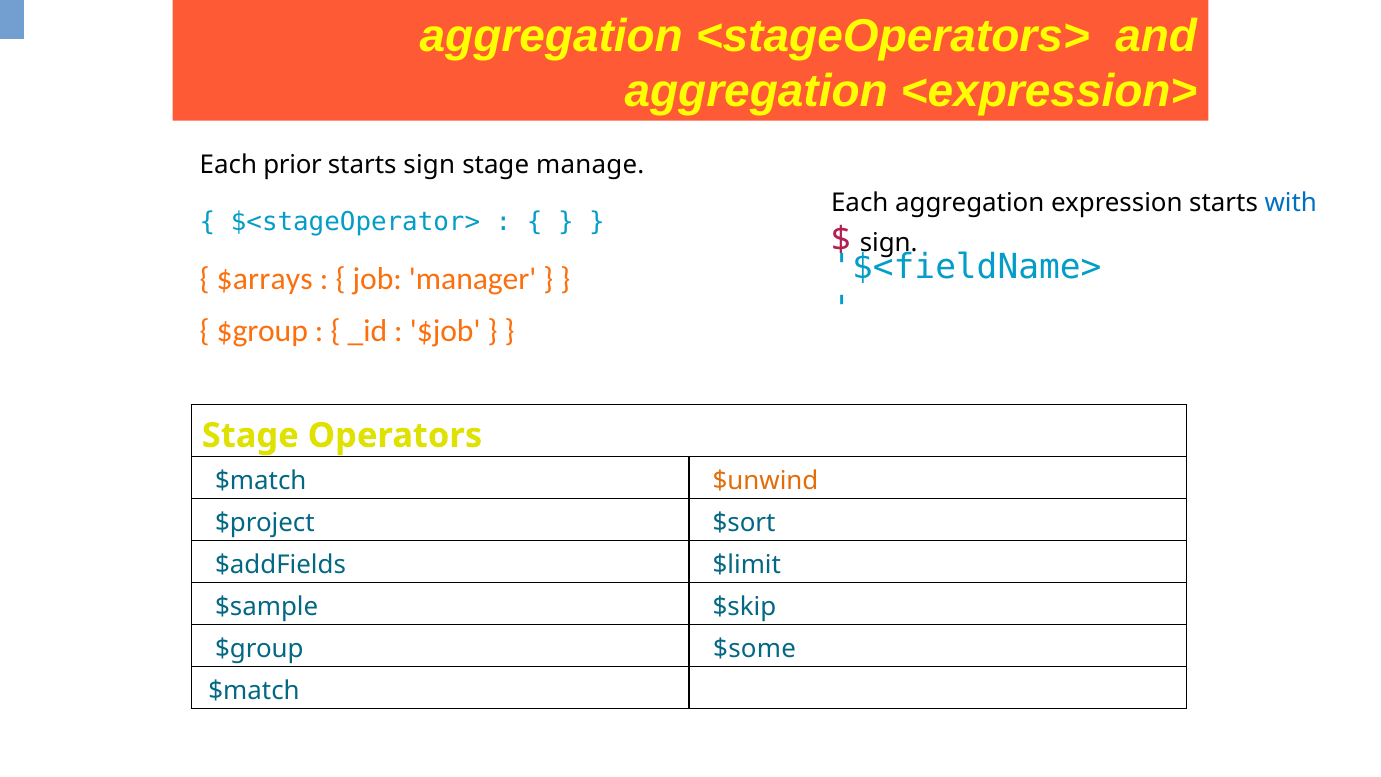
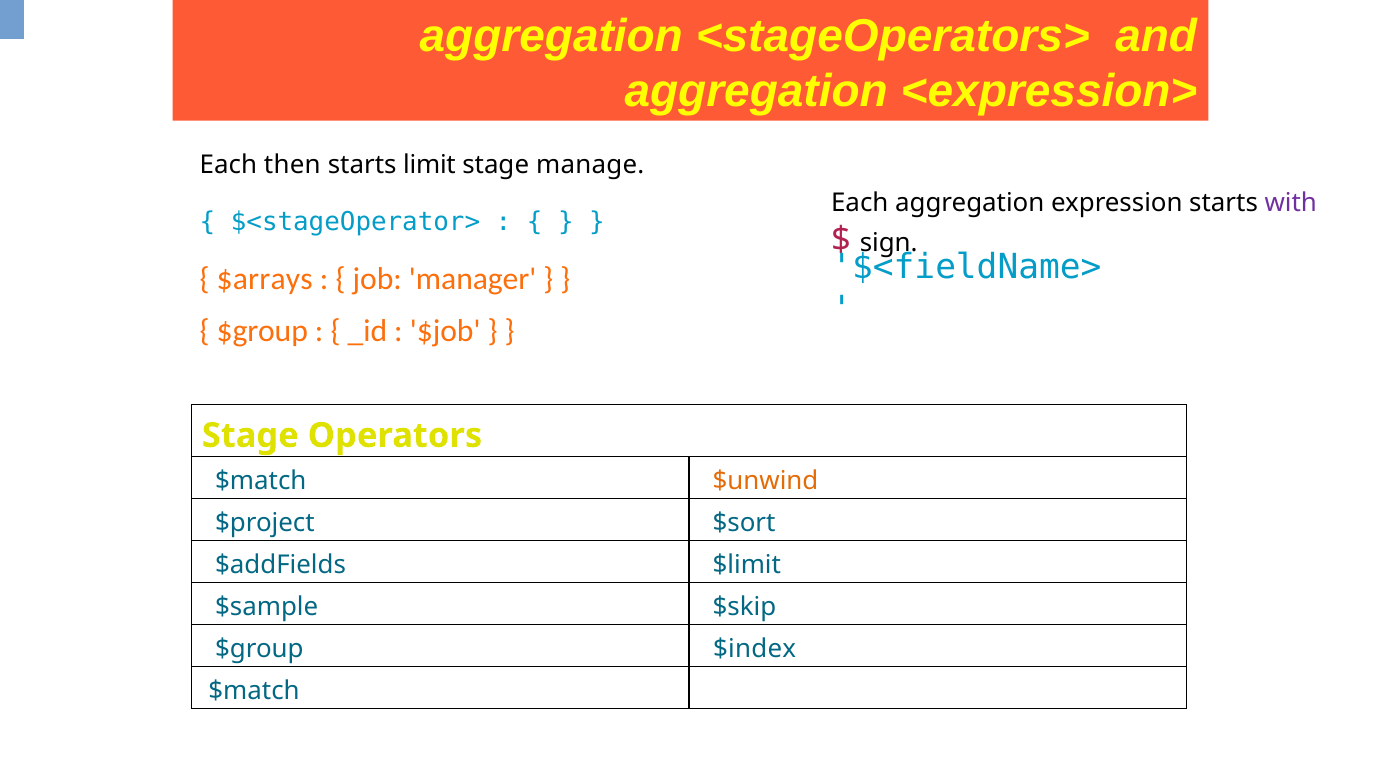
prior: prior -> then (292, 165)
starts sign: sign -> limit (430, 165)
with colour: blue -> purple (1291, 203)
$some: $some -> $index (755, 649)
